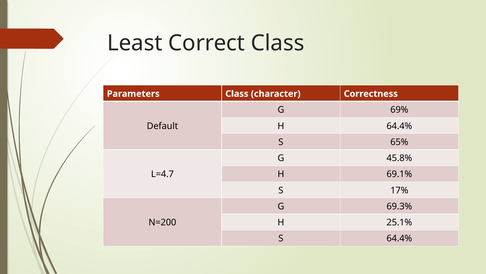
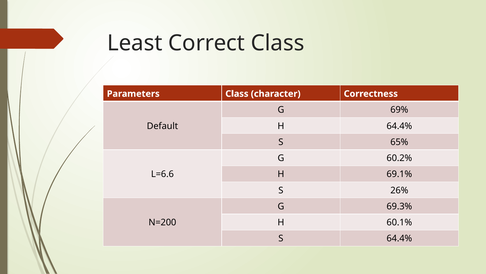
45.8%: 45.8% -> 60.2% (399, 158)
L=4.7: L=4.7 -> L=6.6 (162, 174)
17%: 17% -> 26% (399, 190)
25.1%: 25.1% -> 60.1% (399, 222)
